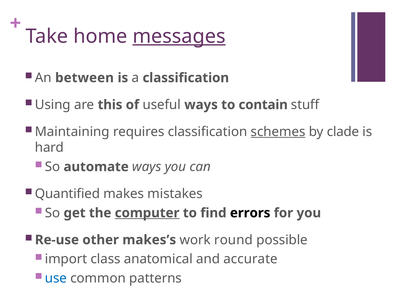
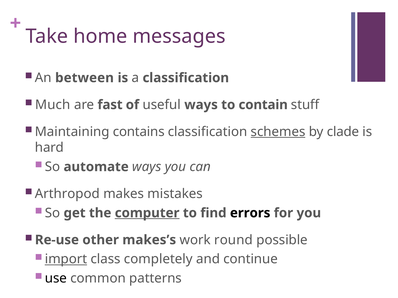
messages underline: present -> none (179, 36)
Using: Using -> Much (53, 105)
this: this -> fast (110, 105)
requires: requires -> contains (139, 132)
Quantified: Quantified -> Arthropod (67, 194)
import underline: none -> present (66, 260)
anatomical: anatomical -> completely (158, 260)
accurate: accurate -> continue (251, 260)
use colour: blue -> black (56, 279)
